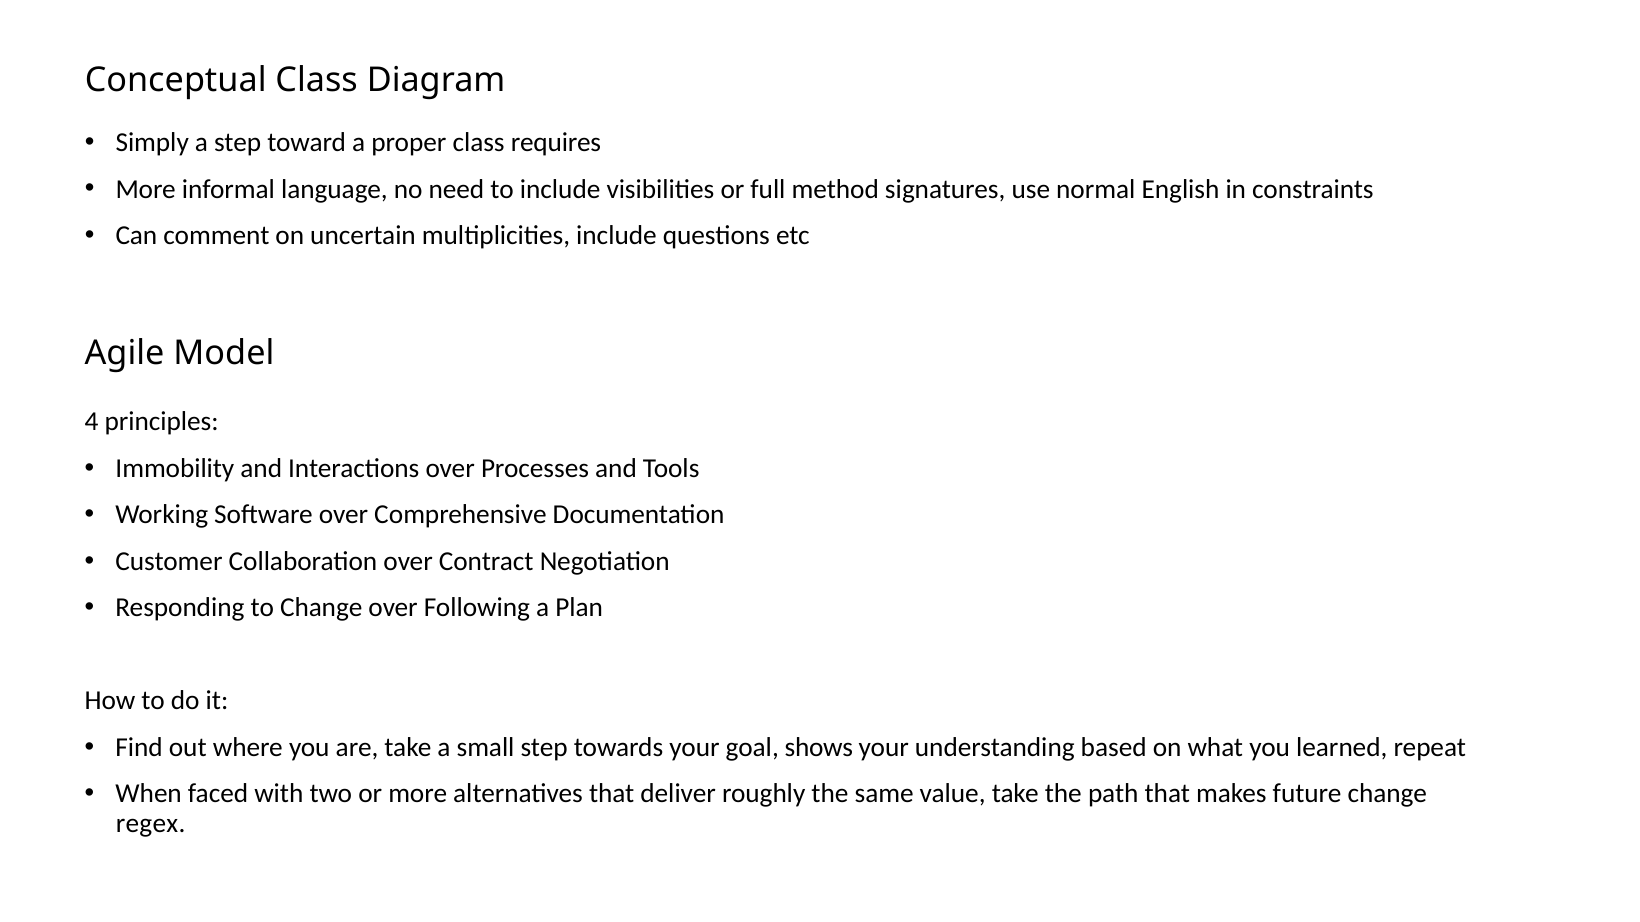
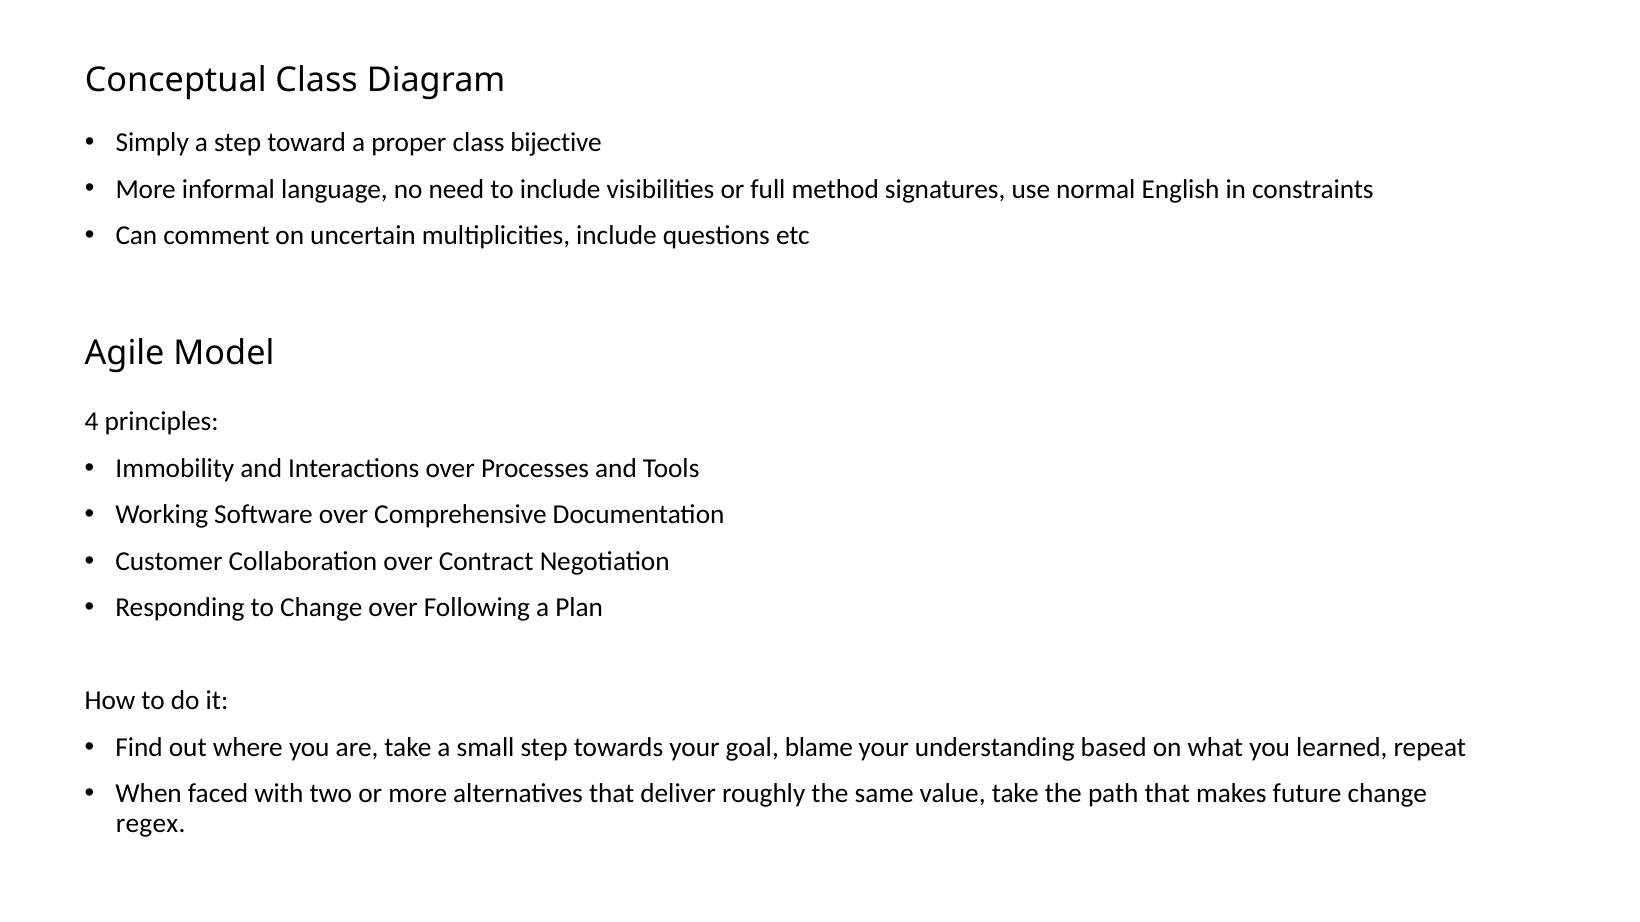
requires: requires -> bijective (556, 143)
shows: shows -> blame (819, 748)
